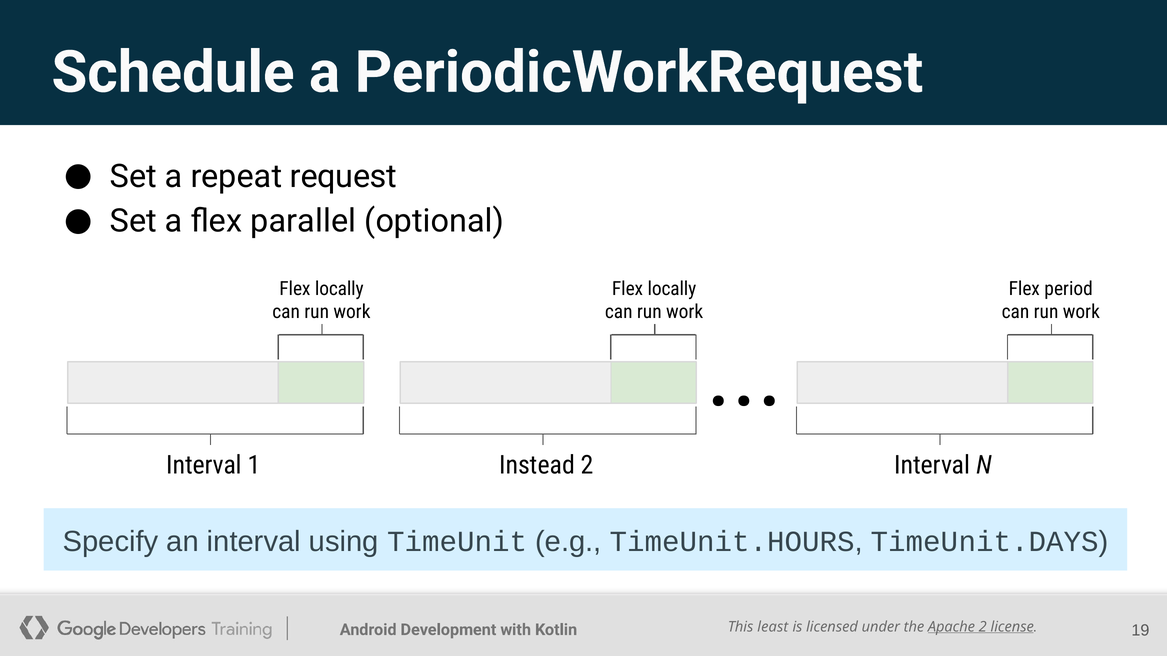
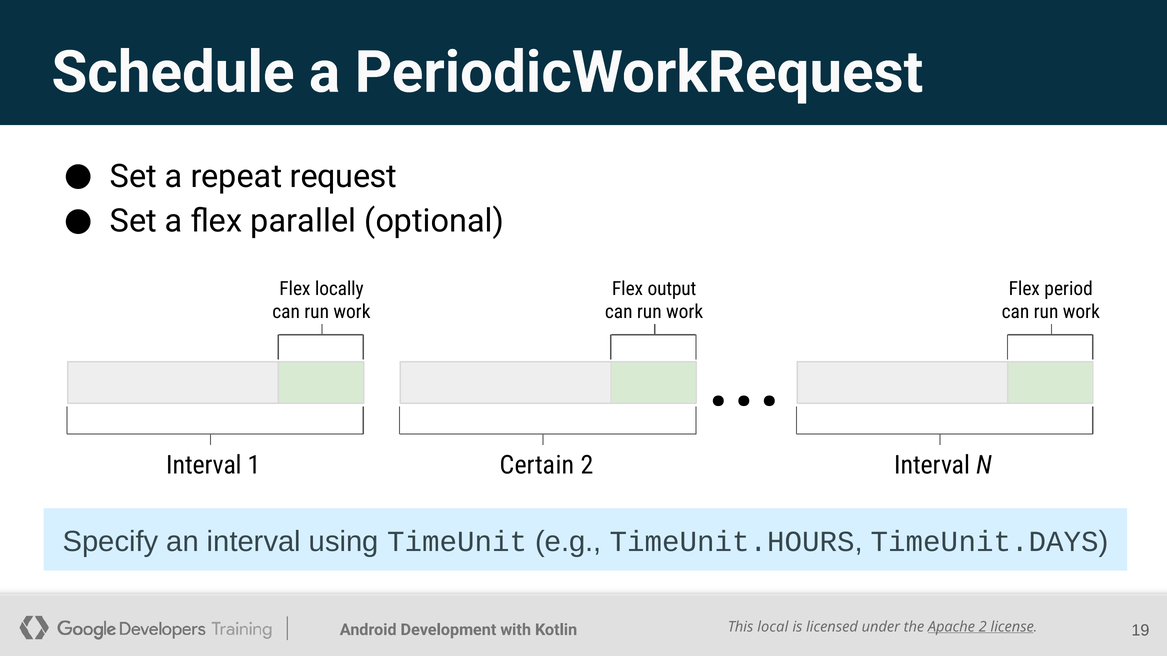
locally: locally -> output (672, 289)
Instead: Instead -> Certain (537, 465)
least: least -> local (773, 628)
